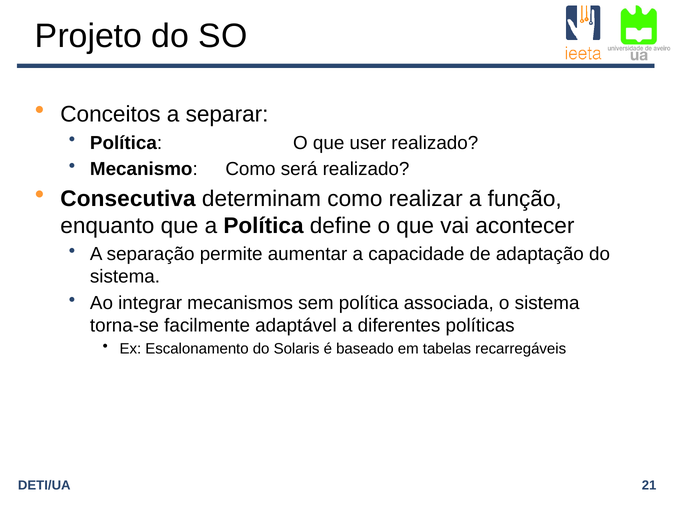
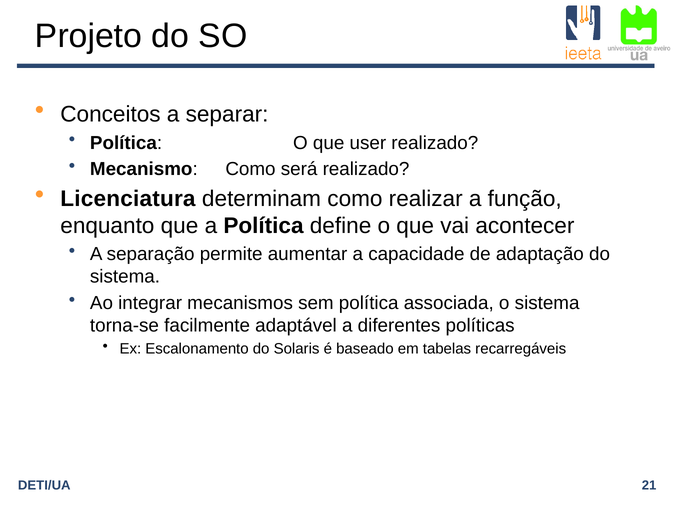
Consecutiva: Consecutiva -> Licenciatura (128, 199)
